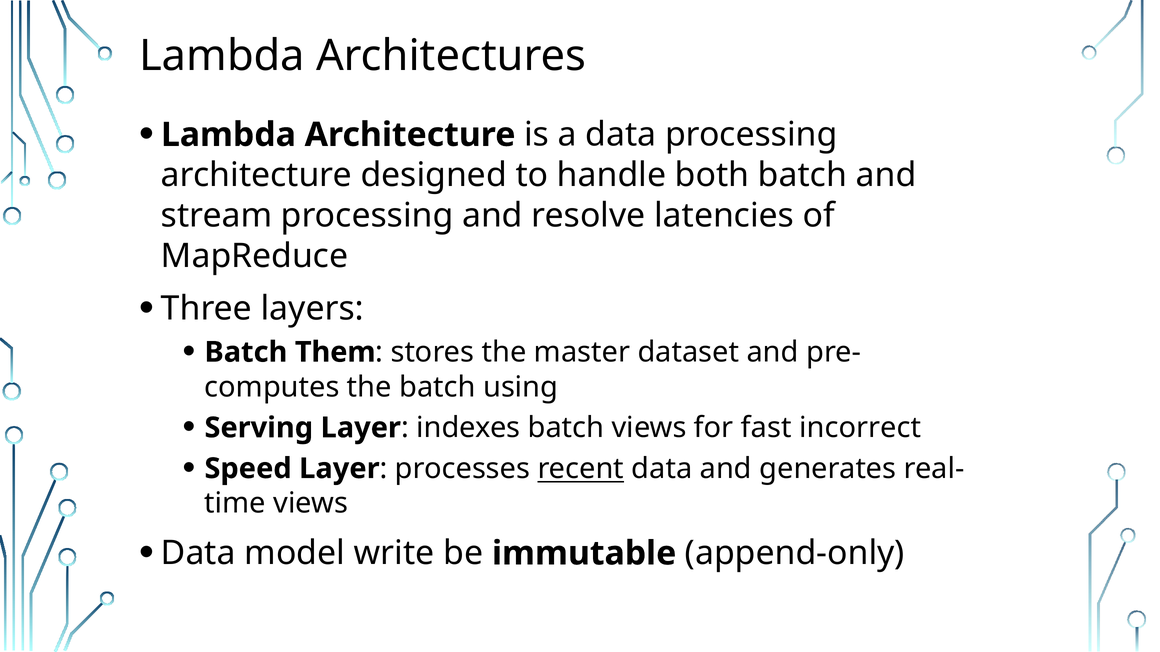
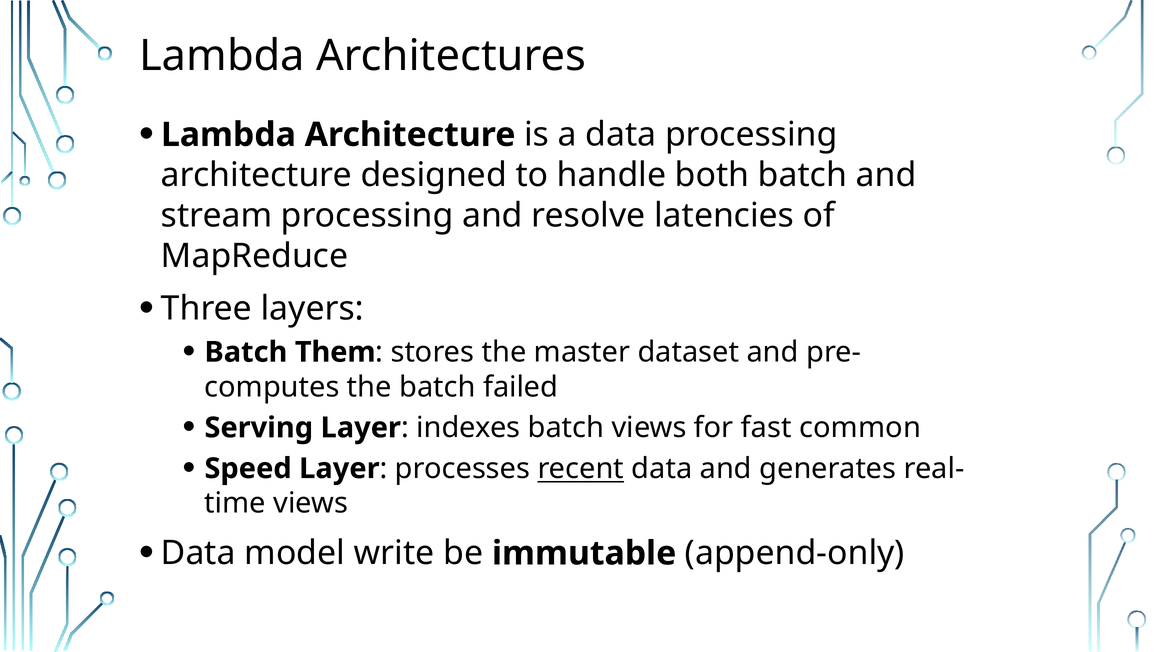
using: using -> failed (521, 387)
incorrect: incorrect -> common (860, 428)
